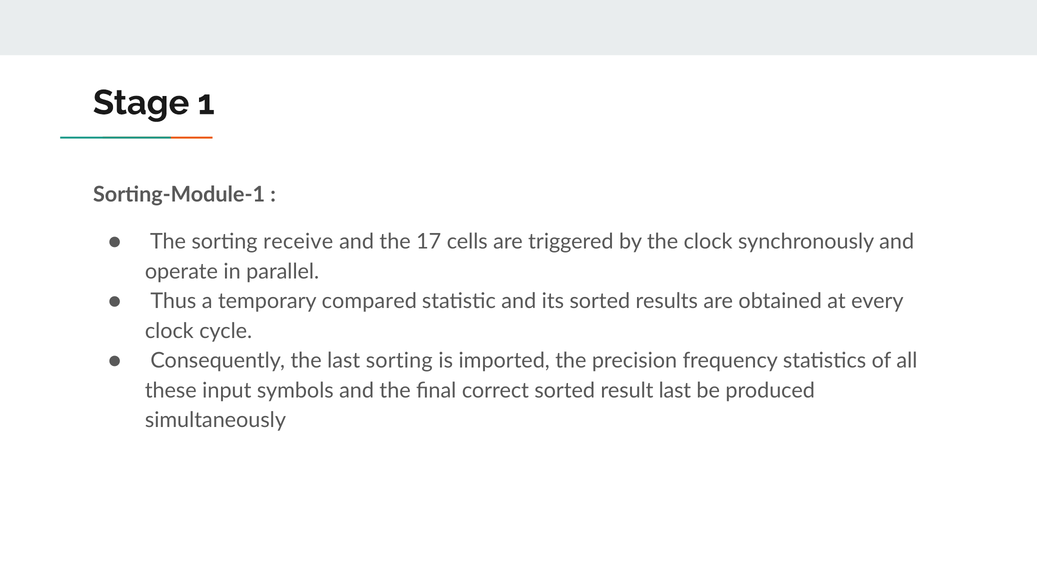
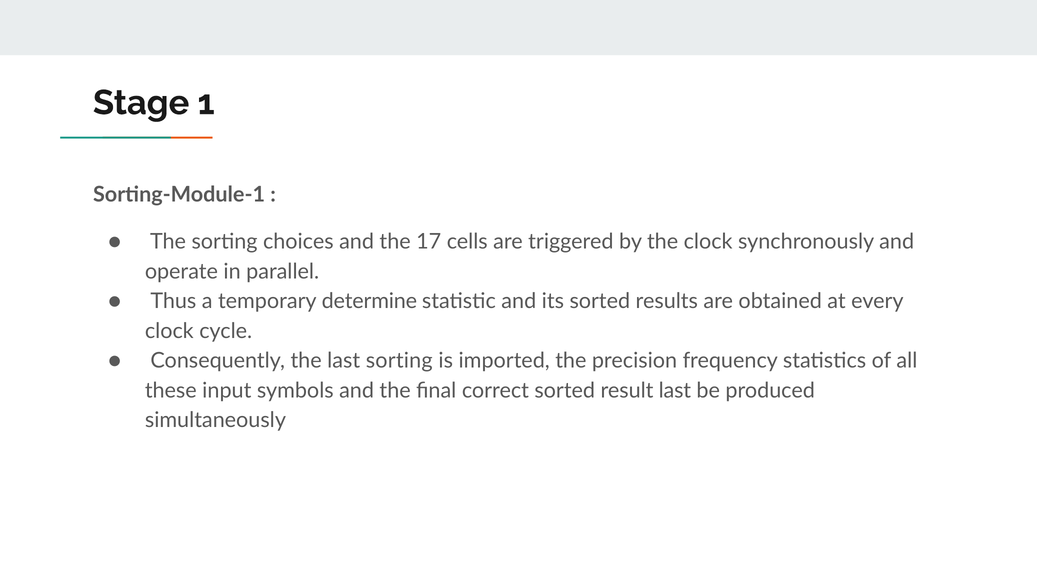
receive: receive -> choices (298, 242)
compared: compared -> determine (369, 301)
